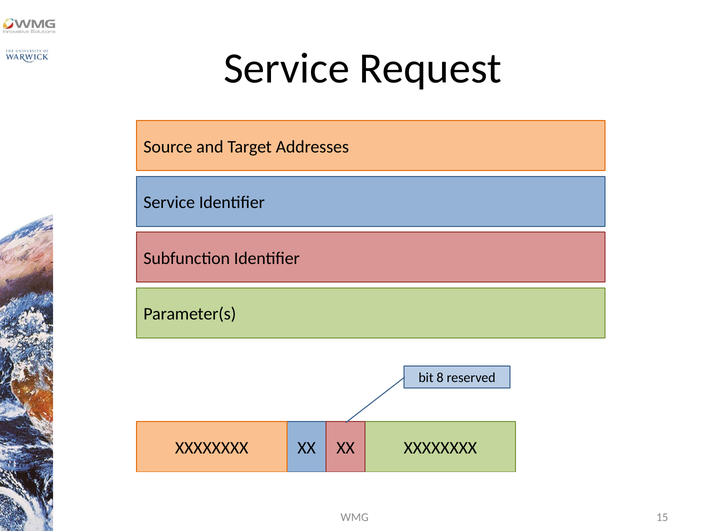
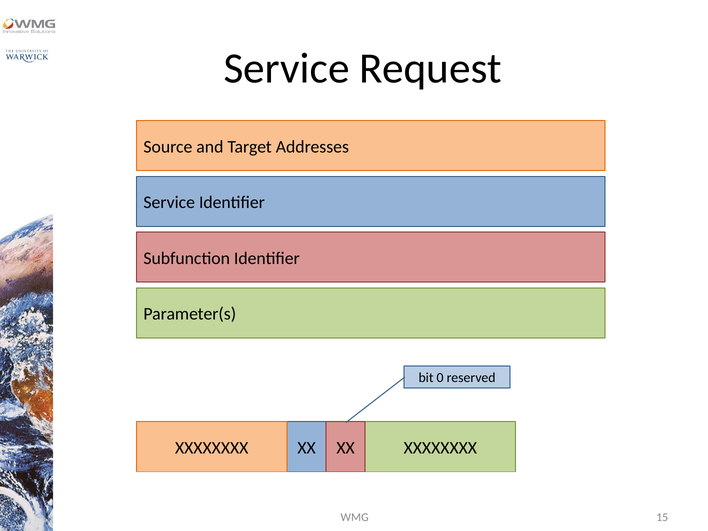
8: 8 -> 0 (440, 378)
